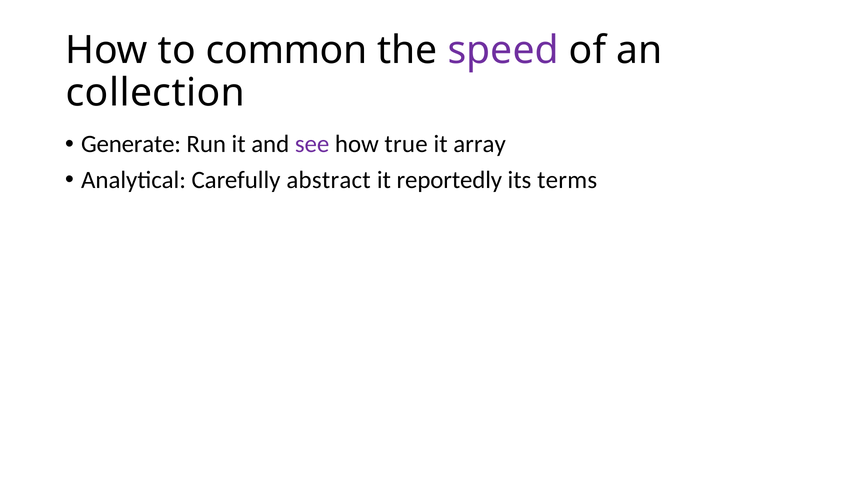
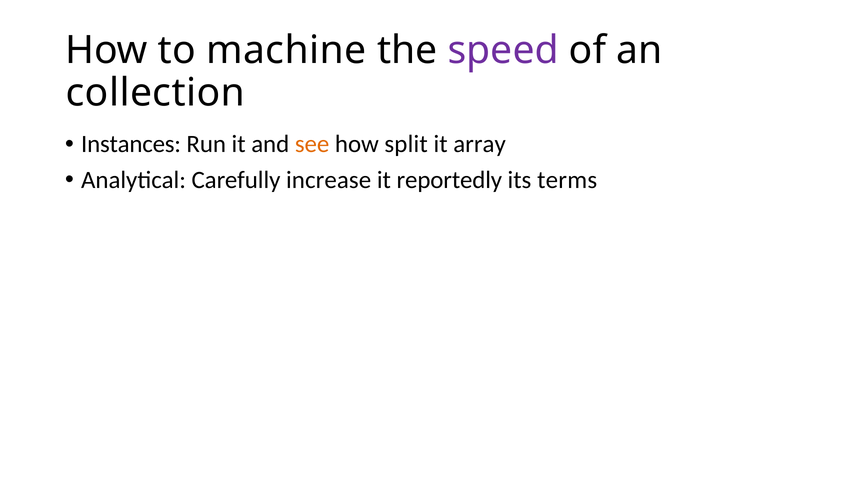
common: common -> machine (286, 51)
Generate: Generate -> Instances (131, 144)
see colour: purple -> orange (312, 144)
true: true -> split (406, 144)
abstract: abstract -> increase (329, 180)
